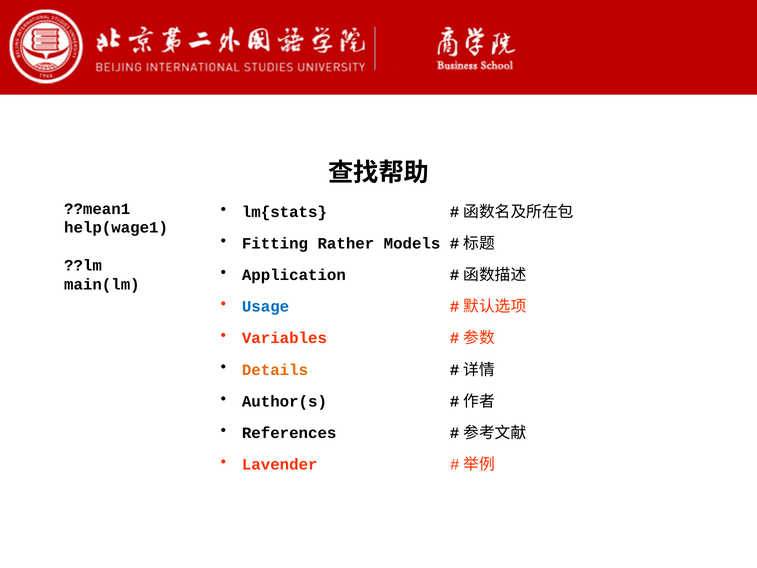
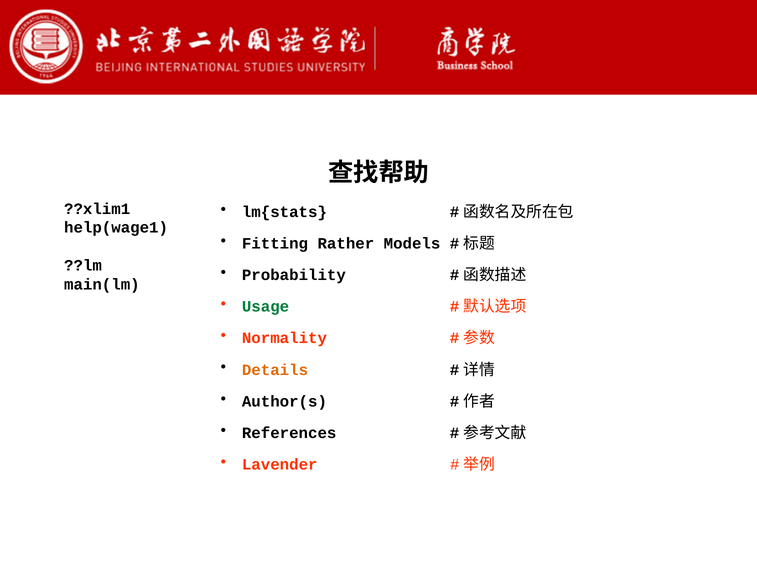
??mean1: ??mean1 -> ??xlim1 (97, 209)
Application: Application -> Probability (294, 275)
Usage colour: blue -> green (266, 307)
Variables: Variables -> Normality (284, 338)
